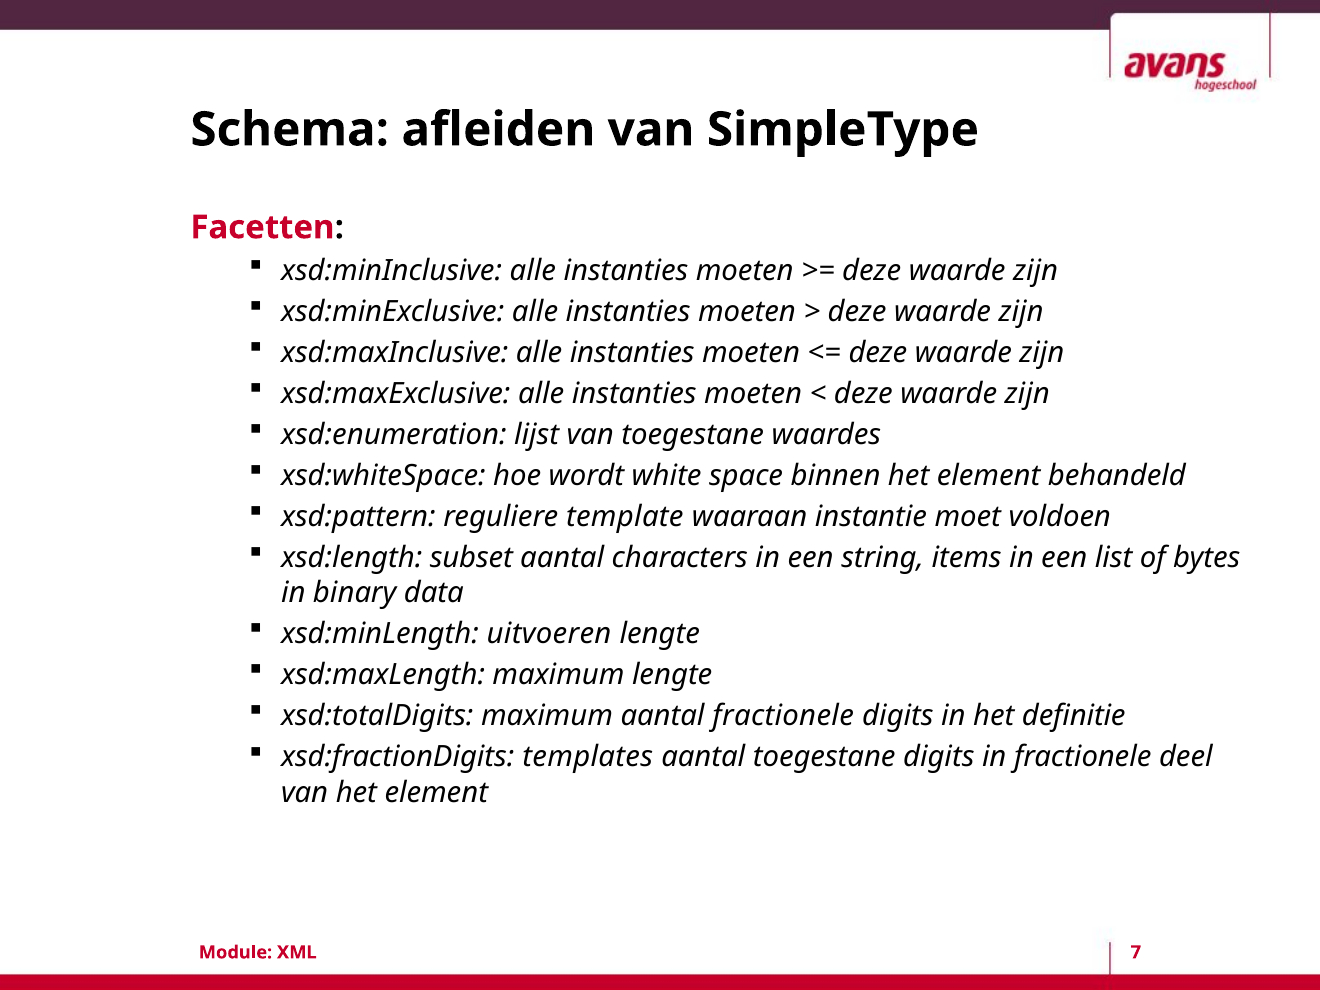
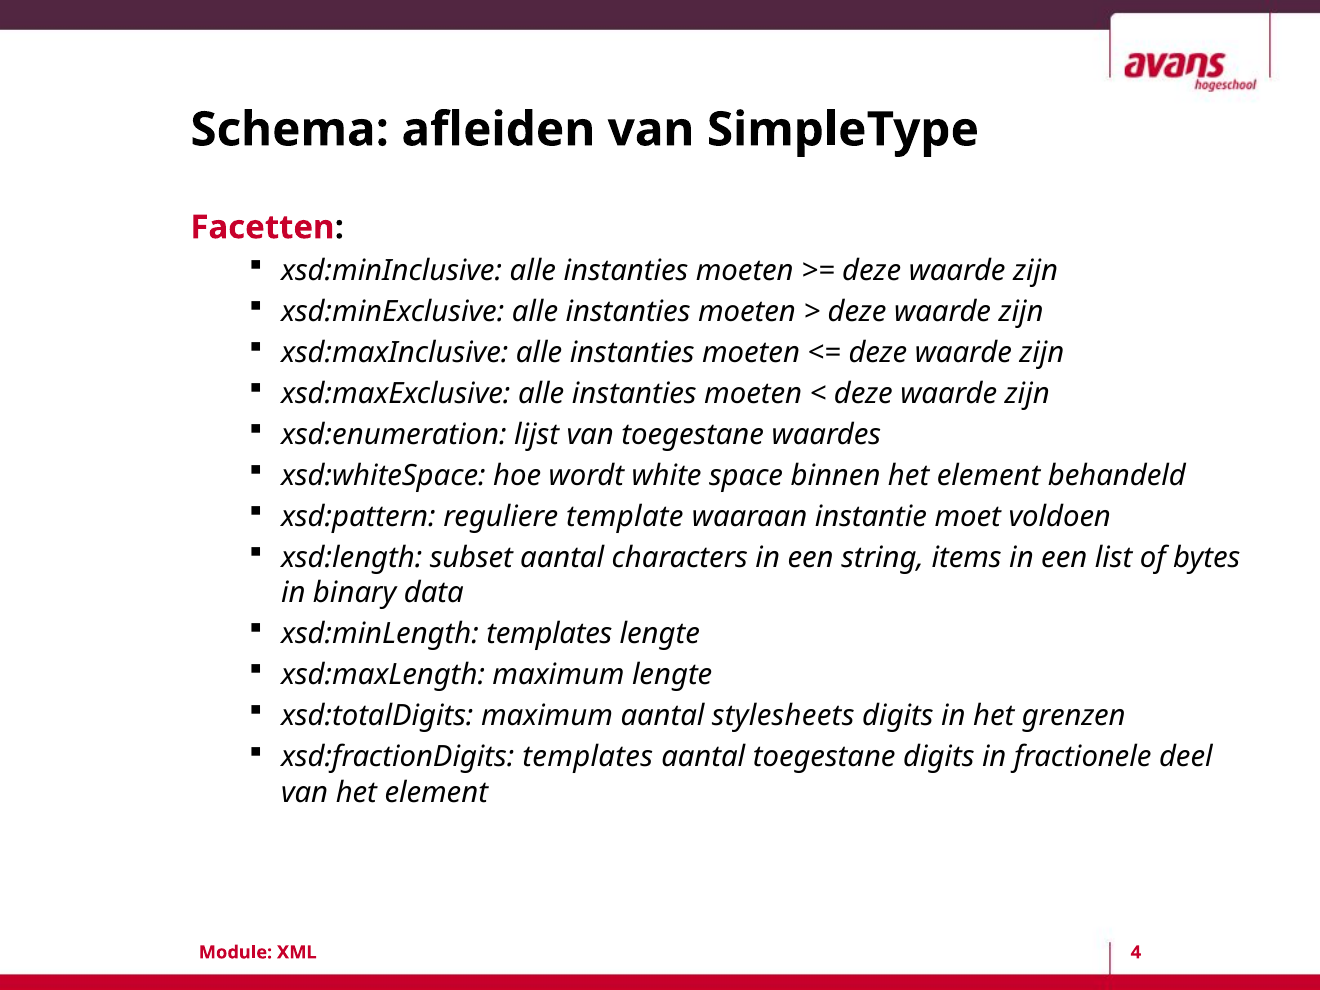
xsd:minLength uitvoeren: uitvoeren -> templates (549, 634)
aantal fractionele: fractionele -> stylesheets (783, 716)
definitie: definitie -> grenzen (1074, 716)
7: 7 -> 4 (1136, 952)
